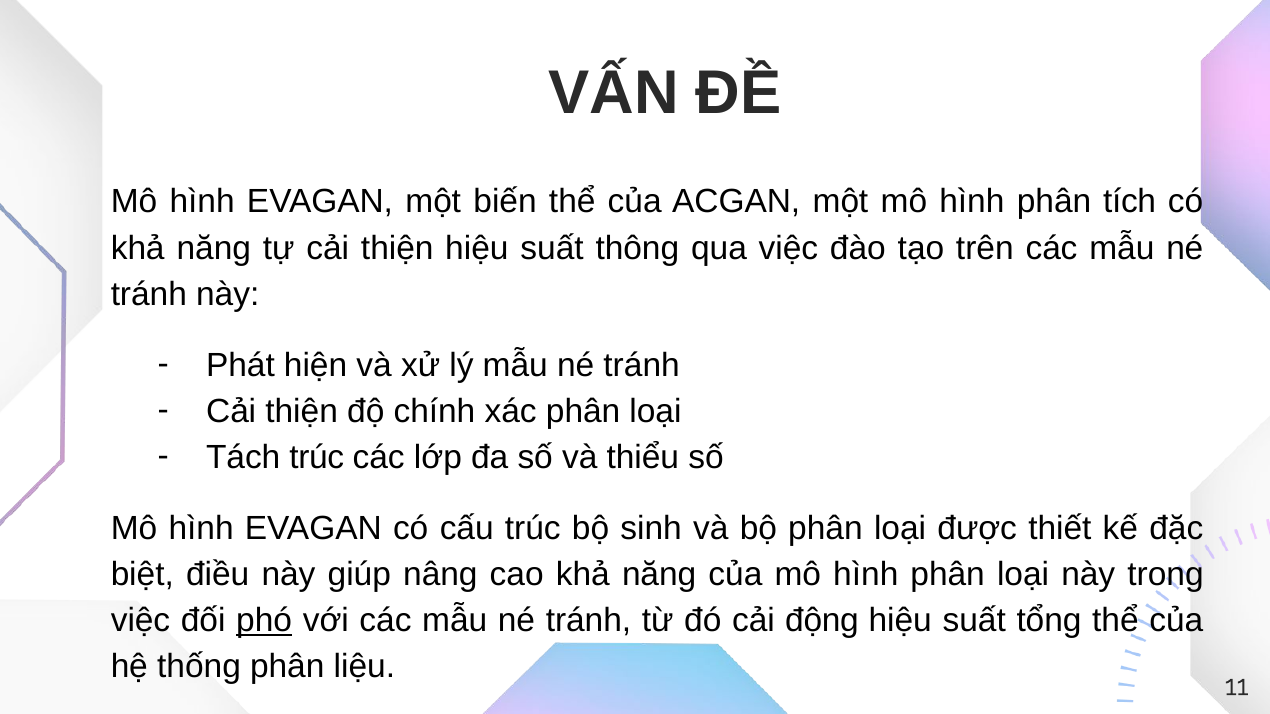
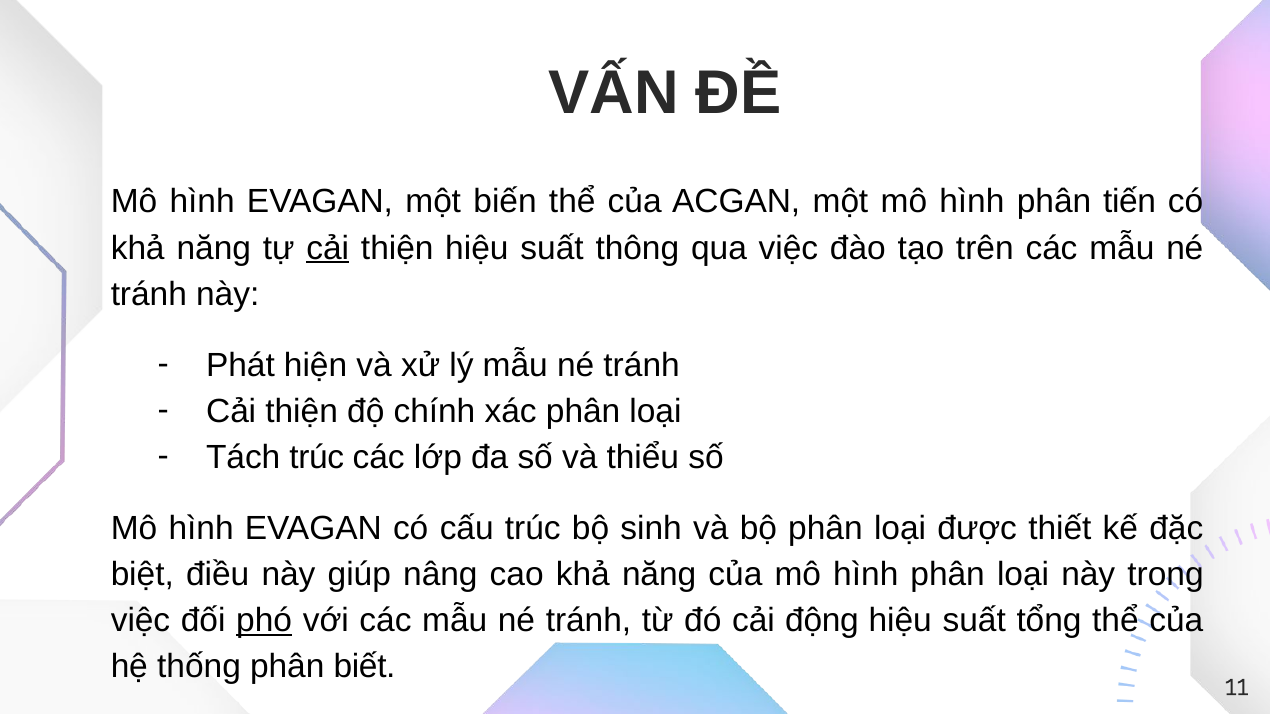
tích: tích -> tiến (1130, 202)
cải underline: none -> present (328, 248)
liệu: liệu -> biết (365, 667)
